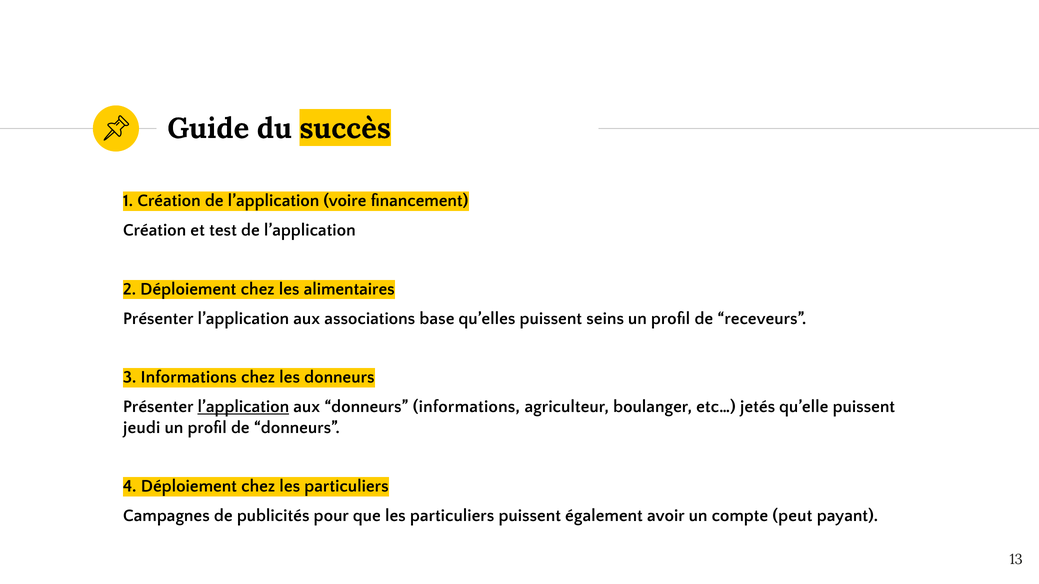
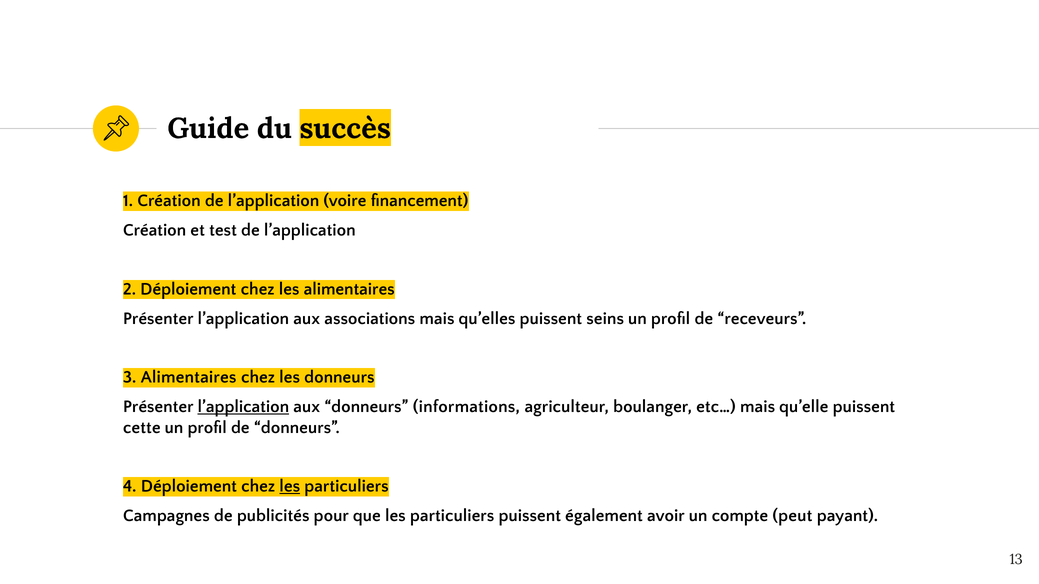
associations base: base -> mais (437, 319)
3 Informations: Informations -> Alimentaires (189, 377)
etc… jetés: jetés -> mais (758, 407)
jeudi: jeudi -> cette (142, 428)
les underline: none -> present (290, 487)
